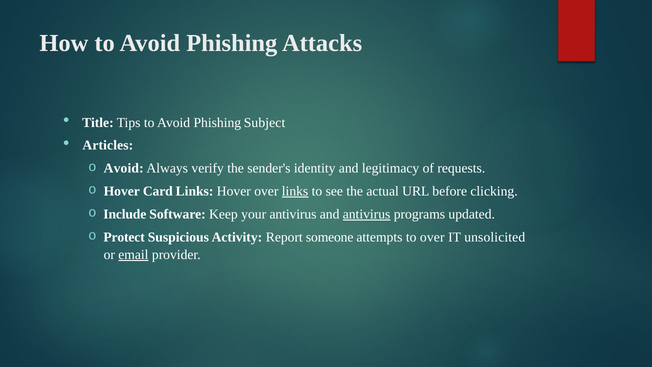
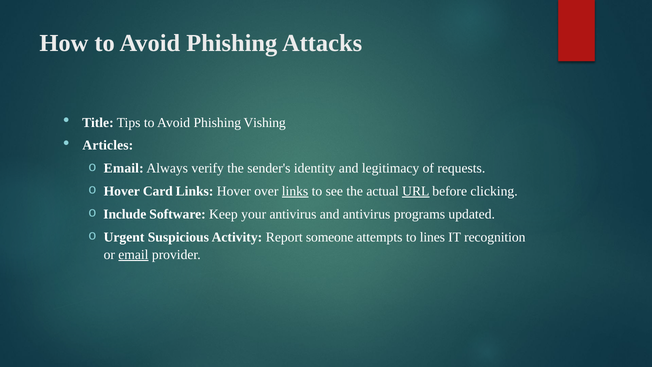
Subject: Subject -> Vishing (265, 122)
Avoid: Avoid -> Email (124, 168)
URL underline: none -> present (416, 191)
antivirus underline: present -> none (367, 214)
Protect: Protect -> Urgent (124, 237)
to over: over -> lines (432, 237)
unsolicited: unsolicited -> recognition (495, 237)
